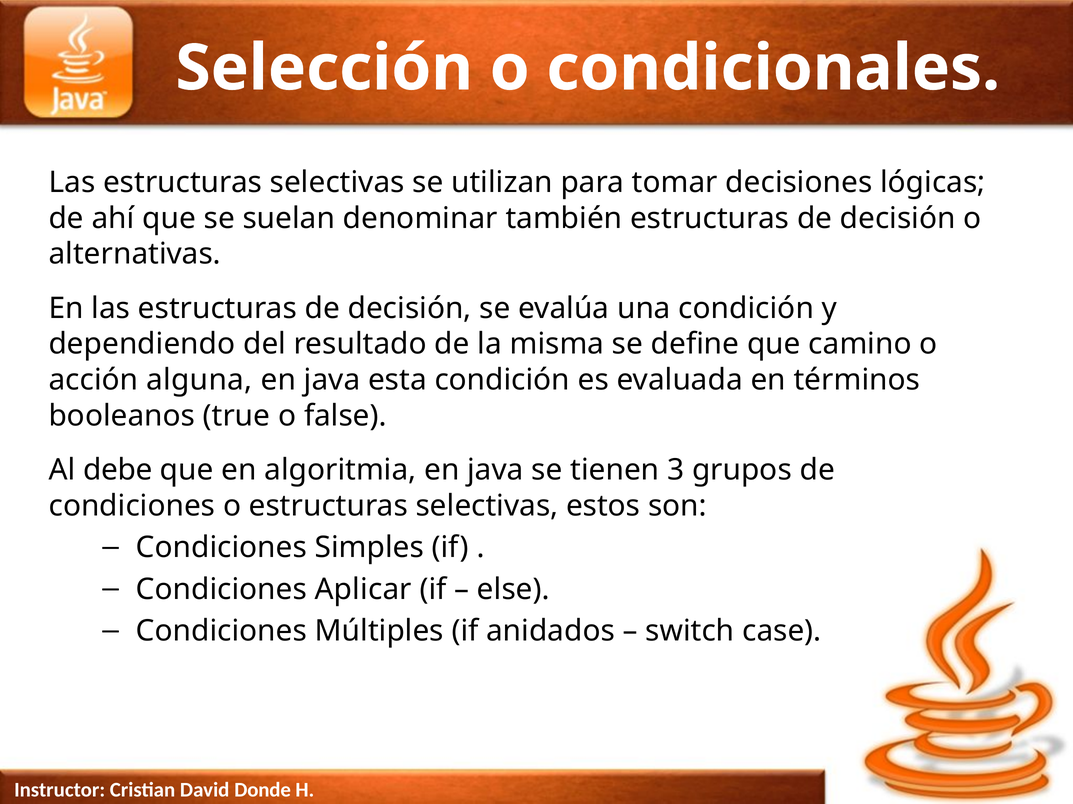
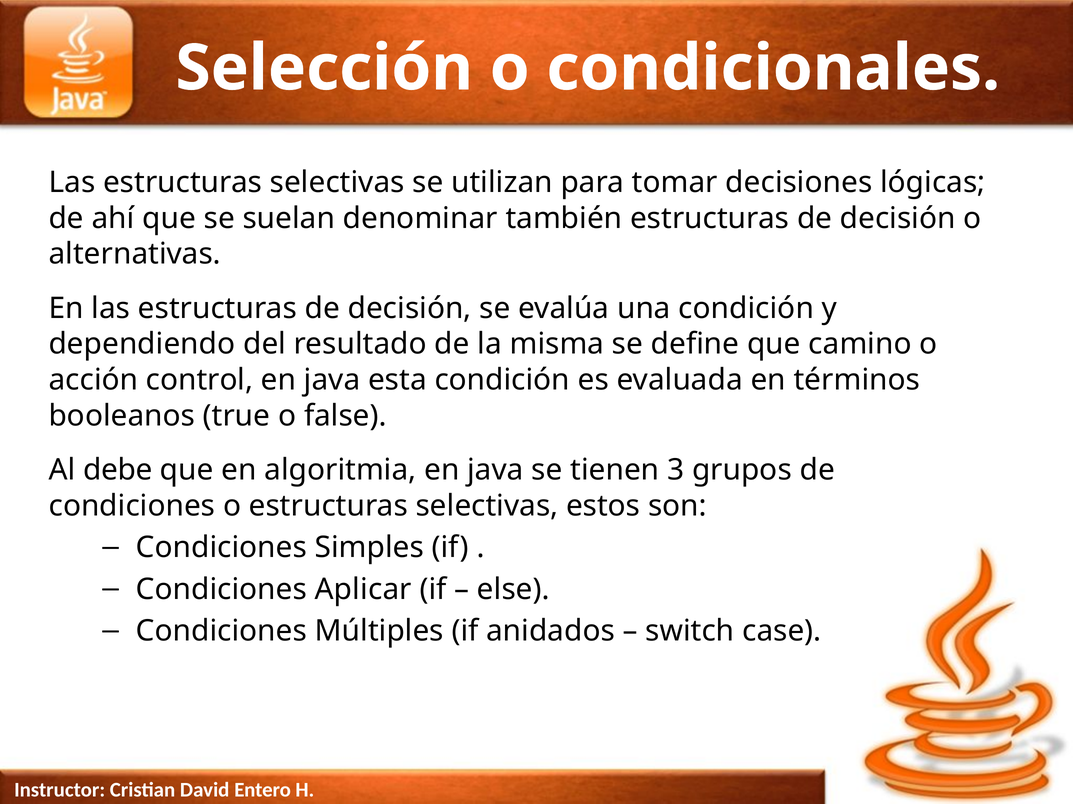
alguna: alguna -> control (200, 380)
Donde: Donde -> Entero (263, 791)
